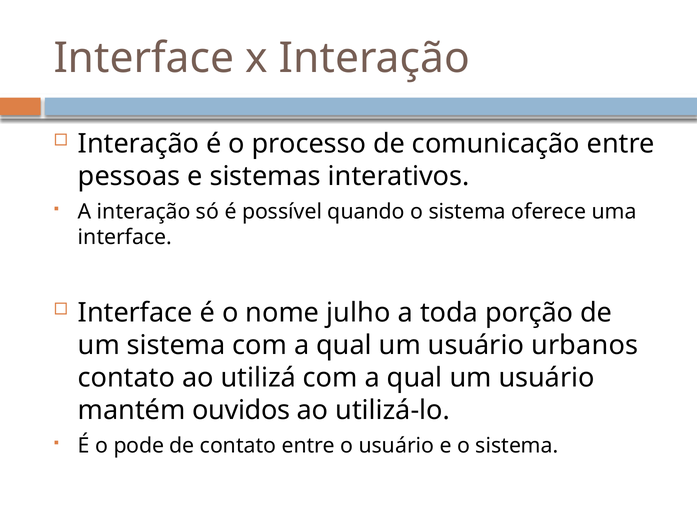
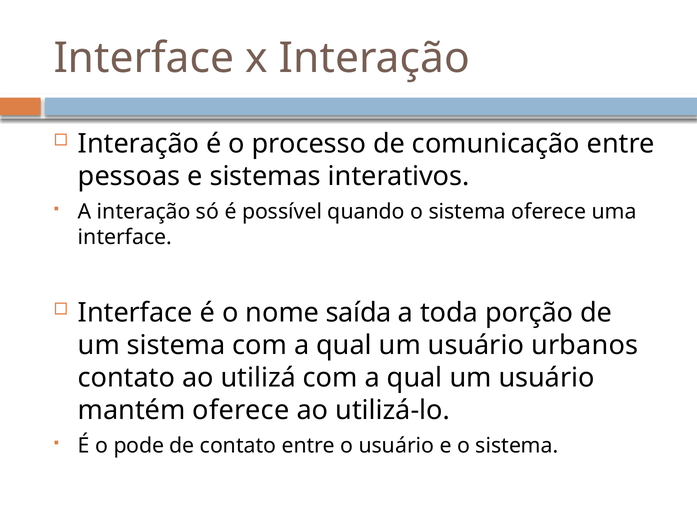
julho: julho -> saída (359, 313)
mantém ouvidos: ouvidos -> oferece (241, 410)
